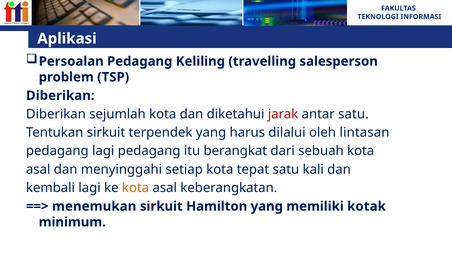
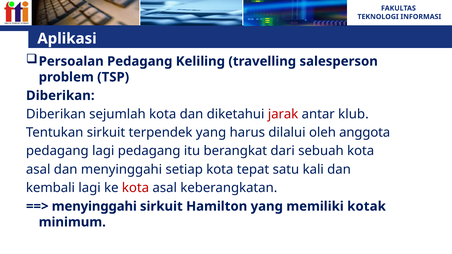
antar satu: satu -> klub (353, 114)
lintasan: lintasan -> anggota (365, 133)
kota colour: orange -> red (135, 188)
menemukan: menemukan -> menyinggahi (94, 207)
